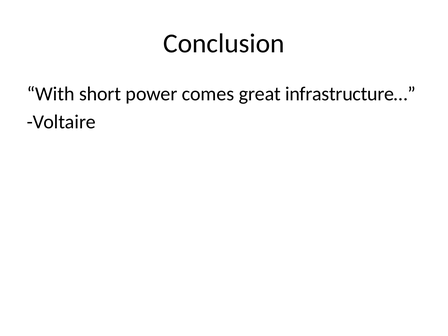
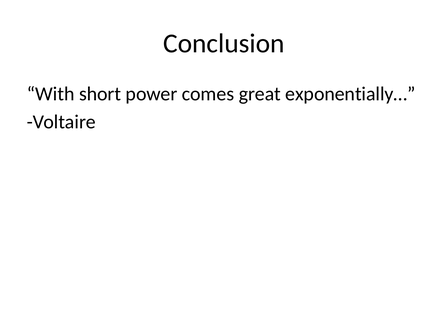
infrastructure…: infrastructure… -> exponentially… (350, 94)
